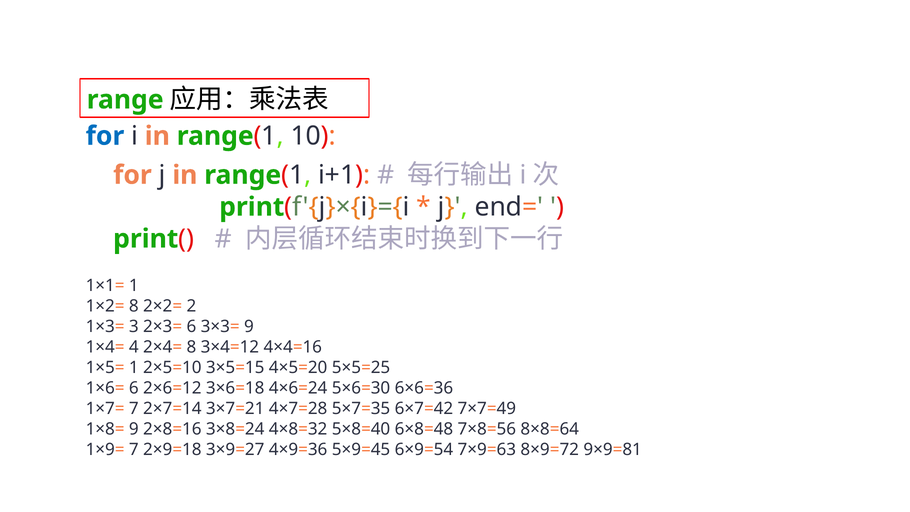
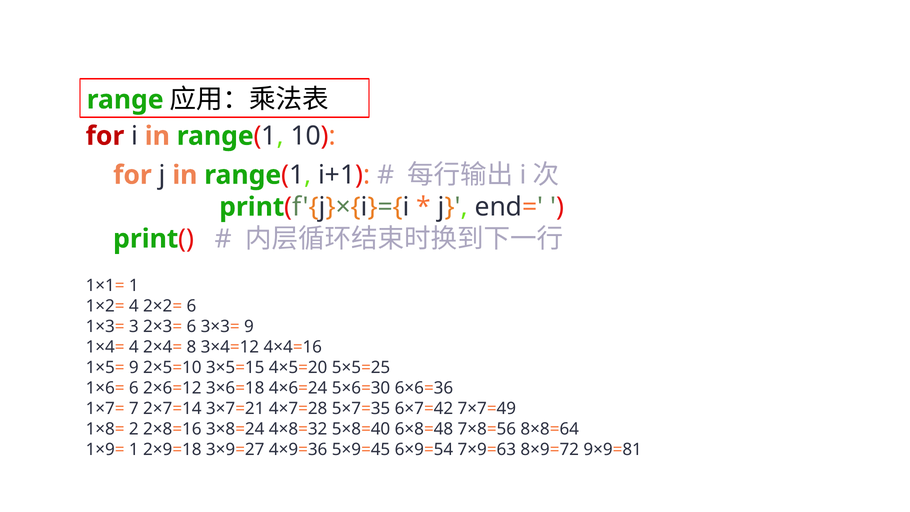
for colour: blue -> red (105, 136)
1×2= 8: 8 -> 4 (134, 306)
2×2= 2: 2 -> 6 (191, 306)
1×5= 1: 1 -> 9 (134, 367)
1×8= 9: 9 -> 2 (134, 429)
1×9= 7: 7 -> 1 (134, 449)
